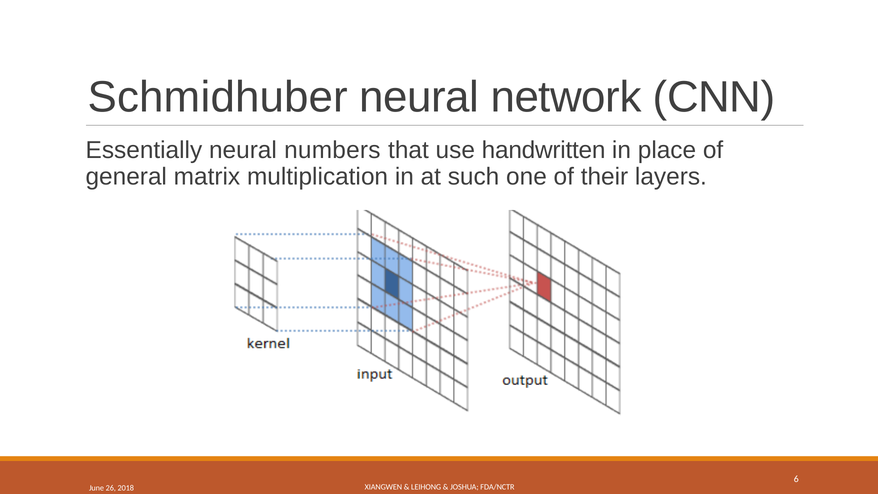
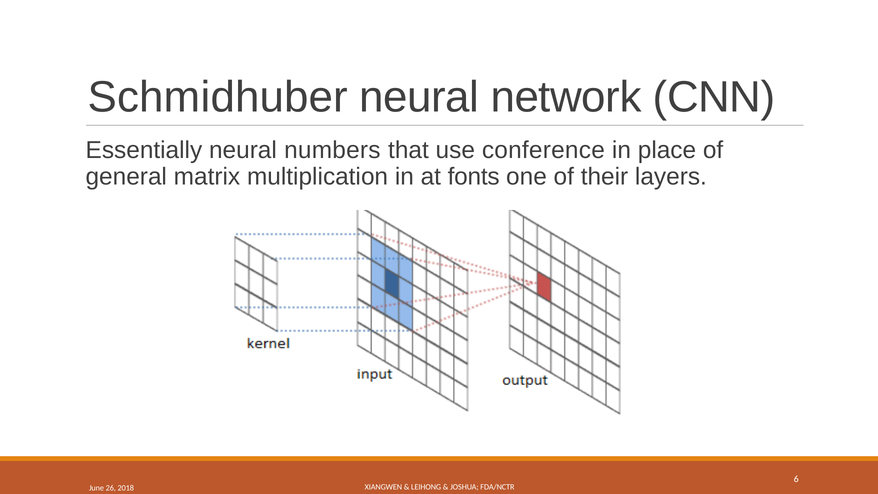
handwritten: handwritten -> conference (543, 150)
such: such -> fonts (474, 177)
